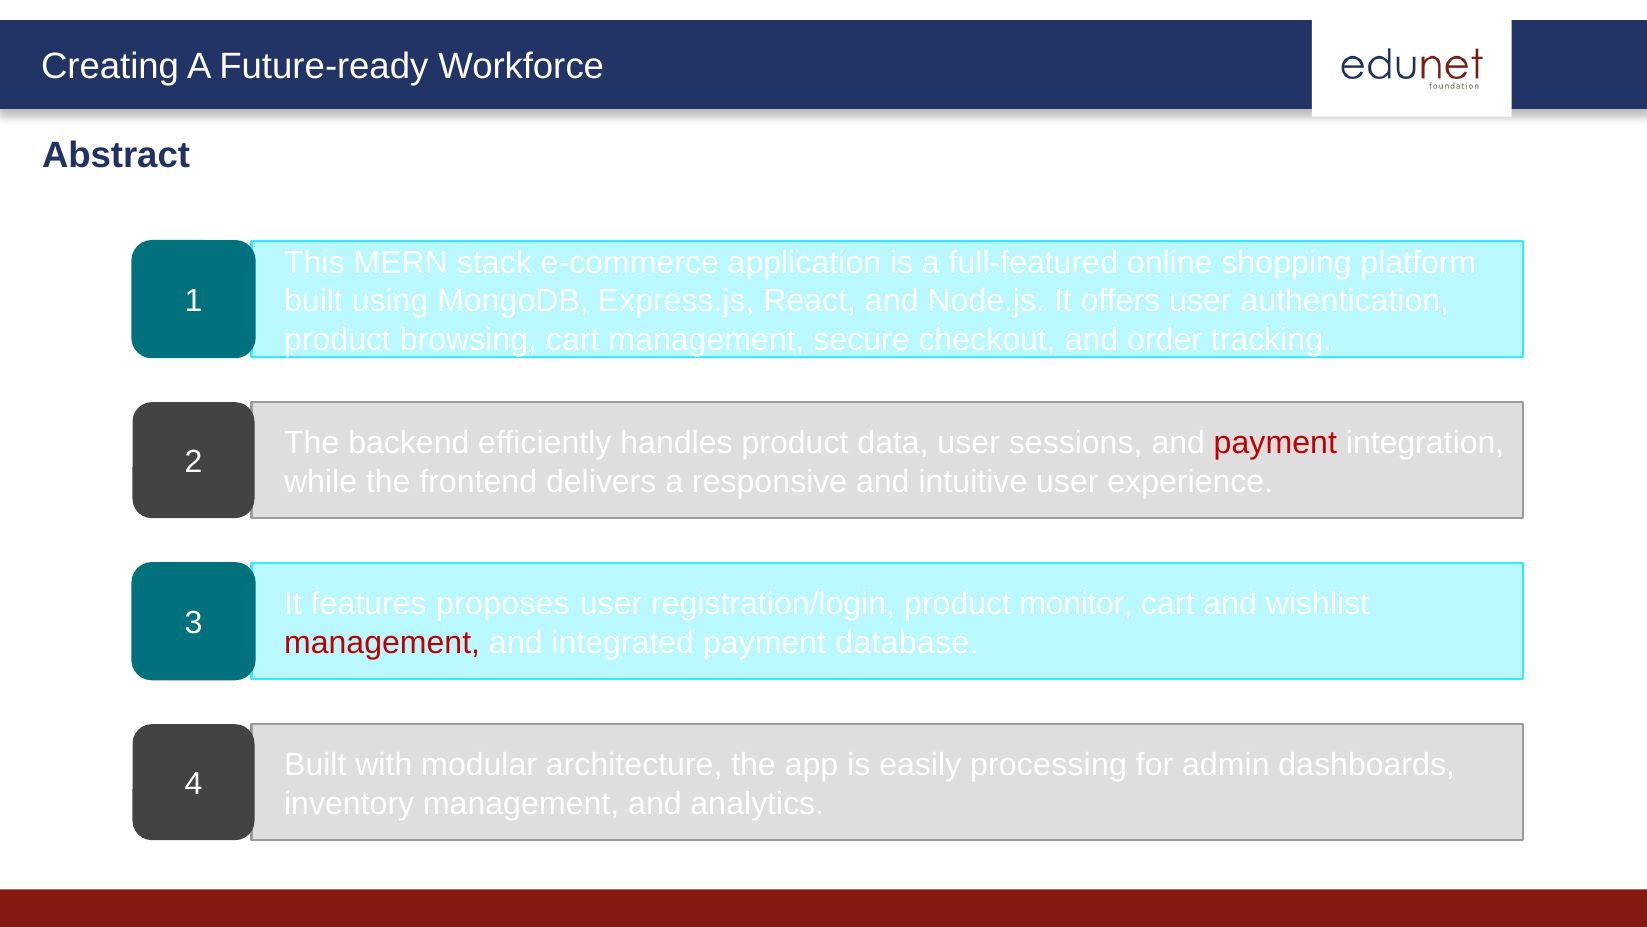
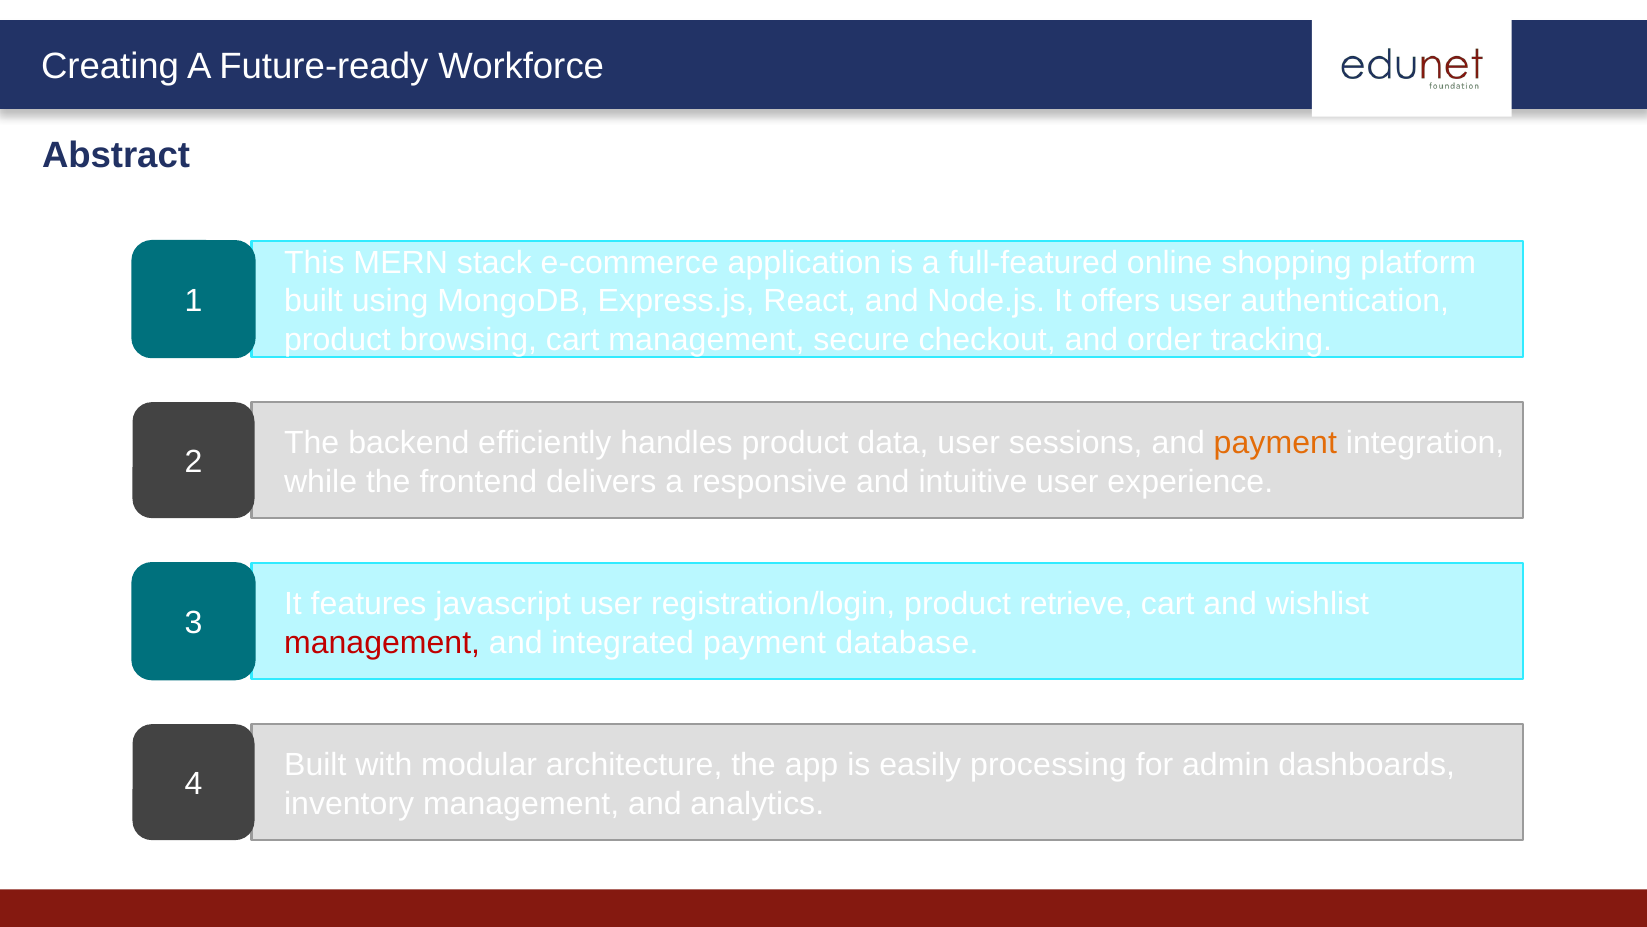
payment colour: red -> orange (1275, 443)
proposes: proposes -> javascript (503, 604)
monitor: monitor -> retrieve (1076, 604)
